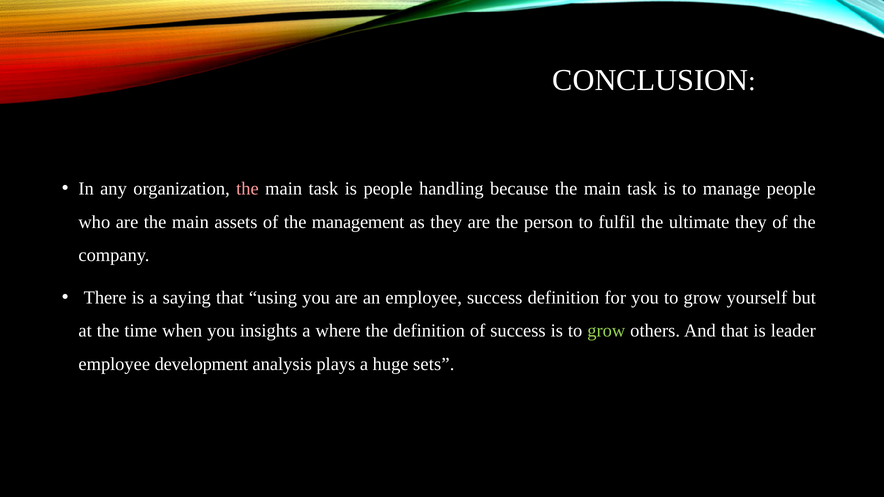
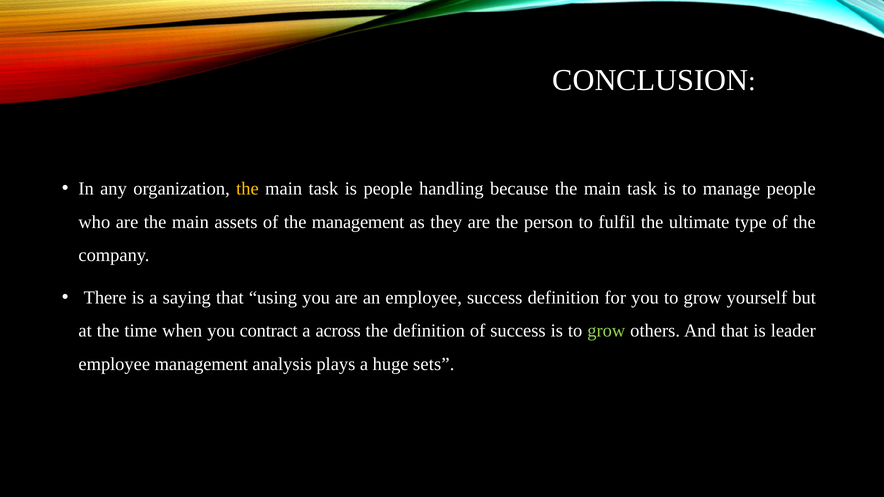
the colour: pink -> yellow (247, 189)
ultimate they: they -> type (751, 222)
insights: insights -> contract (269, 331)
where: where -> across (338, 331)
employee development: development -> management (201, 364)
